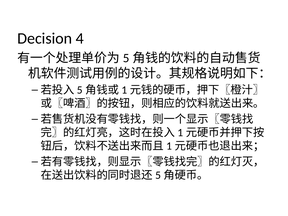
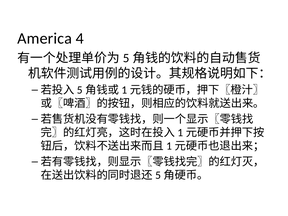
Decision: Decision -> America (45, 39)
